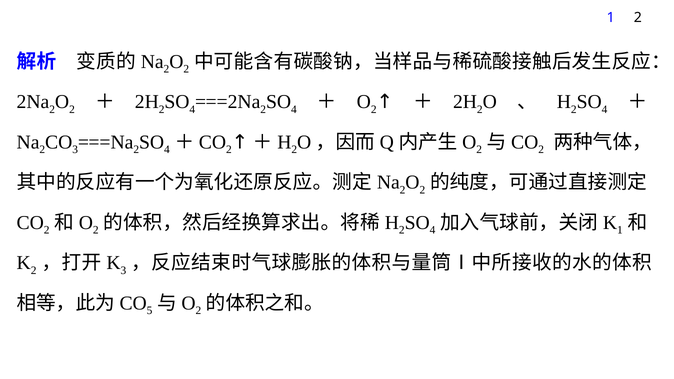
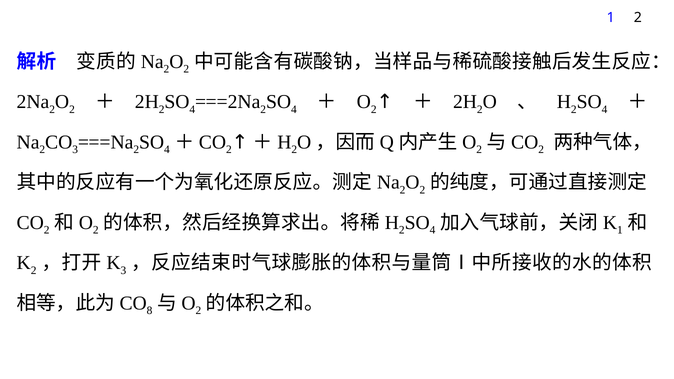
5: 5 -> 8 (150, 311)
